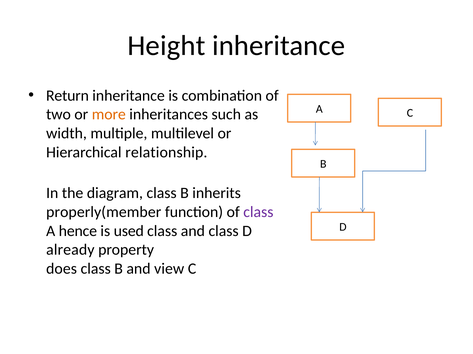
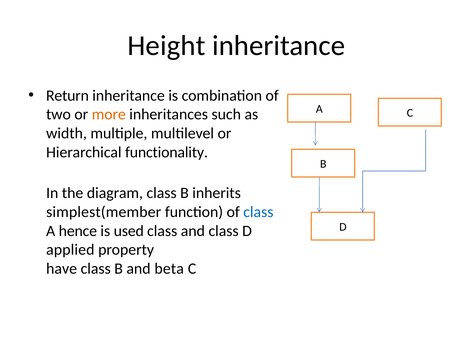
relationship: relationship -> functionality (167, 152)
properly(member: properly(member -> simplest(member (104, 212)
class colour: purple -> blue (258, 212)
already: already -> applied (70, 250)
does: does -> have (62, 269)
view: view -> beta (169, 269)
